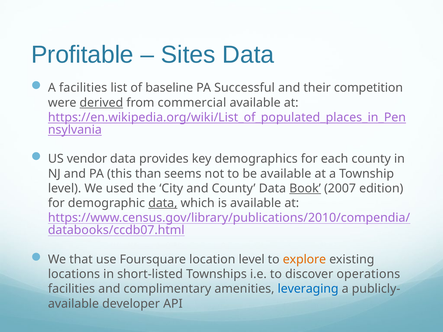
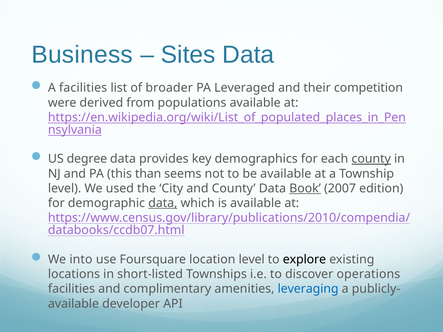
Profitable: Profitable -> Business (82, 55)
baseline: baseline -> broader (169, 88)
Successful: Successful -> Leveraged (245, 88)
derived underline: present -> none (101, 103)
commercial: commercial -> populations (192, 103)
vendor: vendor -> degree (87, 159)
county underline: none -> present (371, 159)
that: that -> into (81, 260)
explore colour: orange -> black (304, 260)
